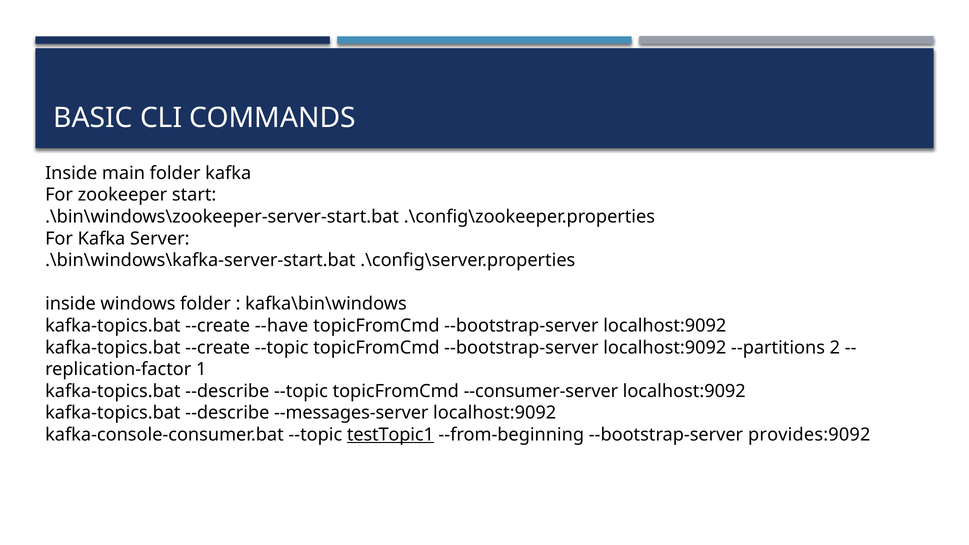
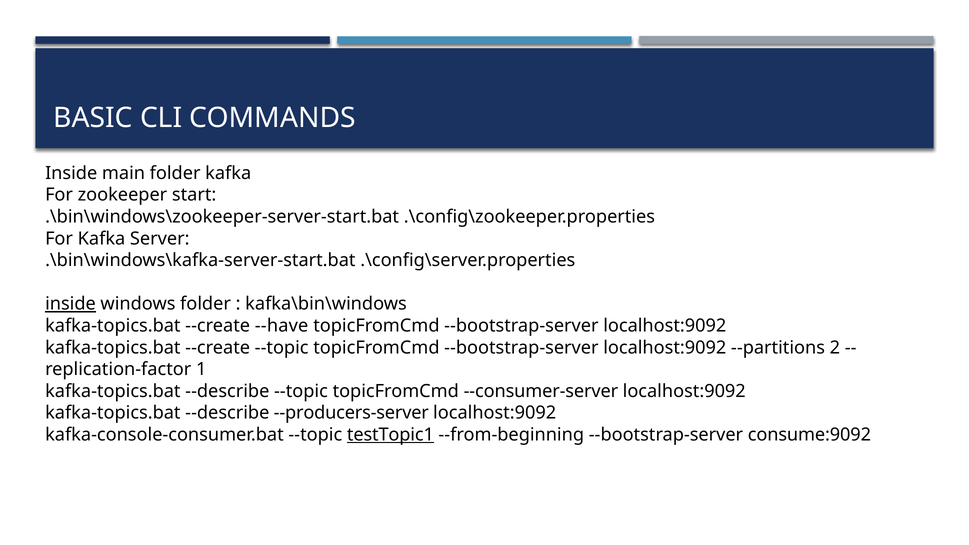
inside underline: none -> present (70, 304)
--messages-server: --messages-server -> --producers-server (351, 413)
provides:9092: provides:9092 -> consume:9092 (809, 435)
